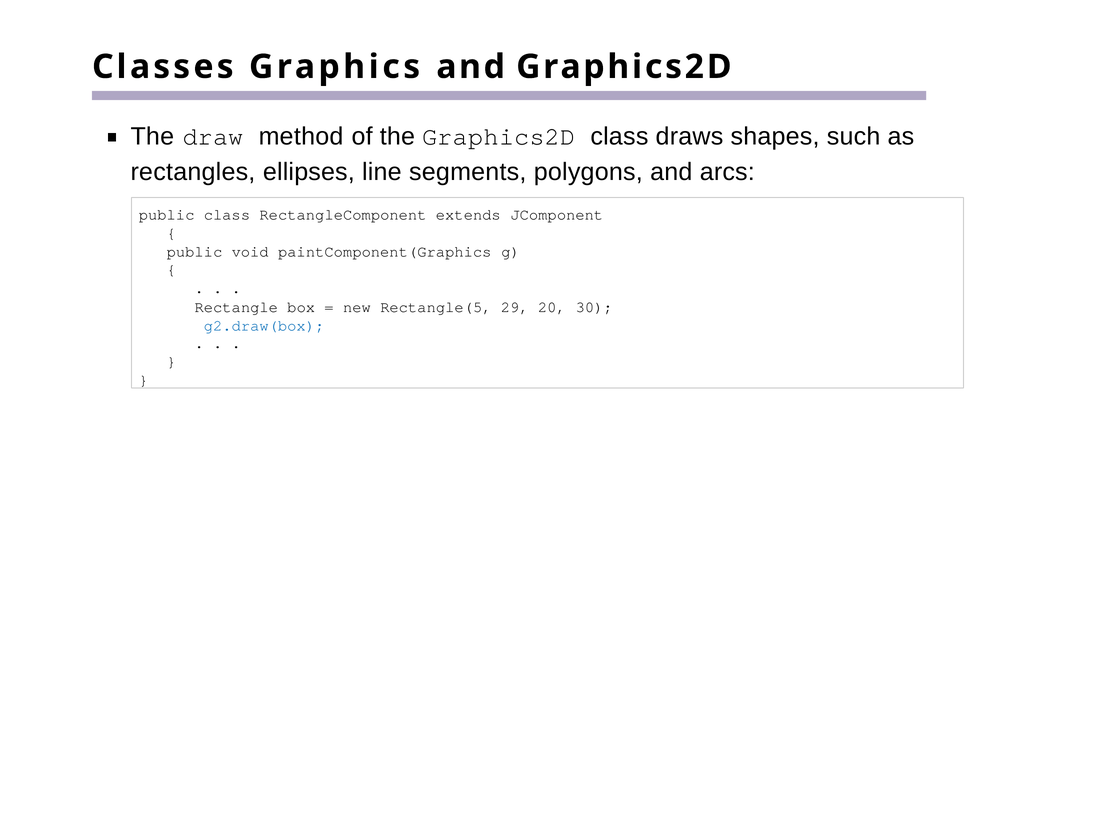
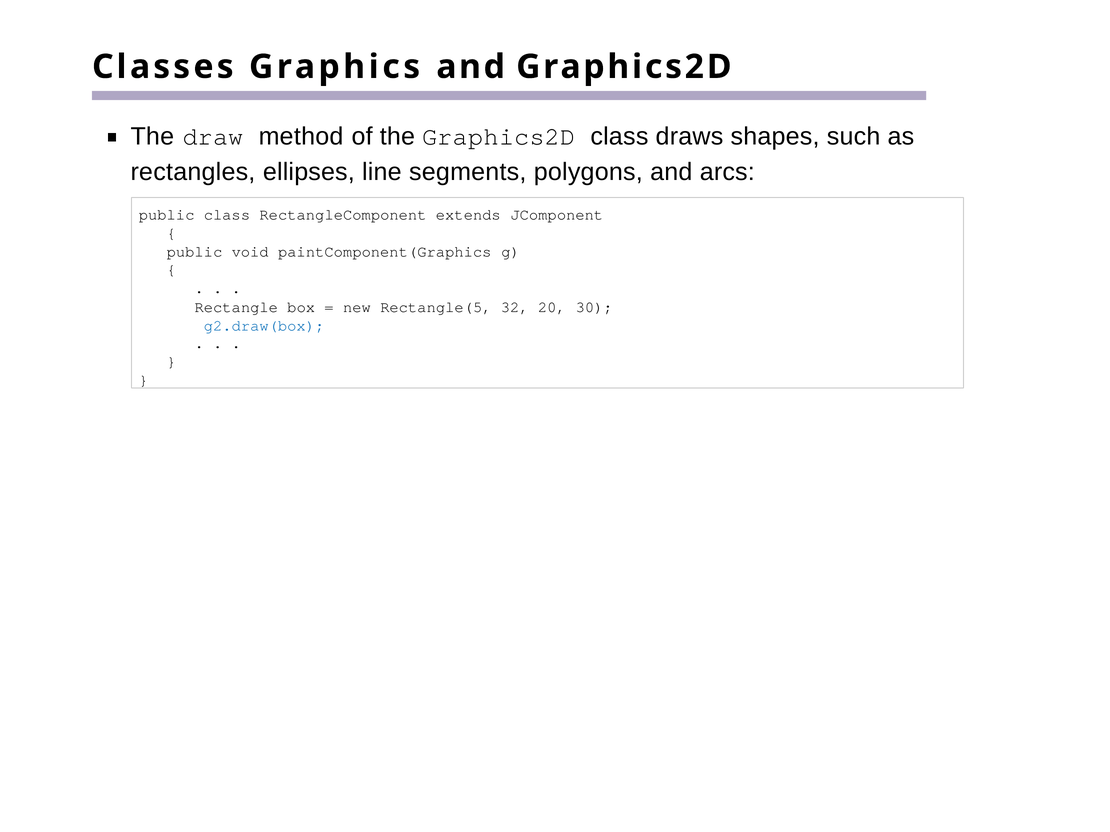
29: 29 -> 32 (515, 307)
